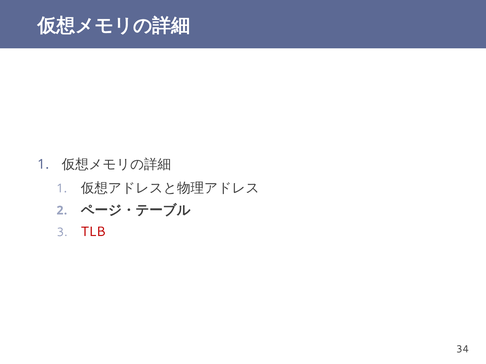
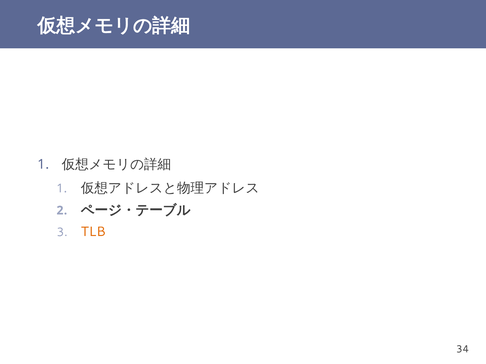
TLB colour: red -> orange (93, 232)
